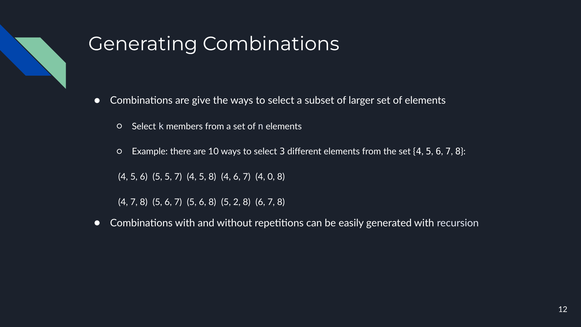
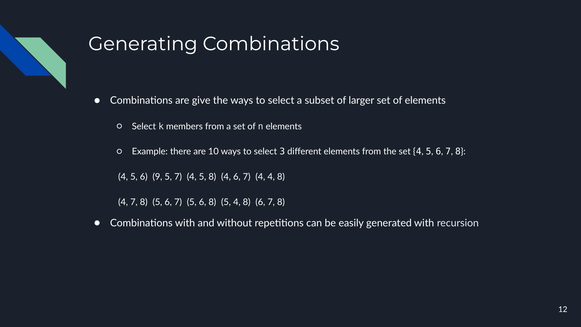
6 5: 5 -> 9 (157, 177)
4 0: 0 -> 4 (271, 177)
5 2: 2 -> 4 (237, 202)
